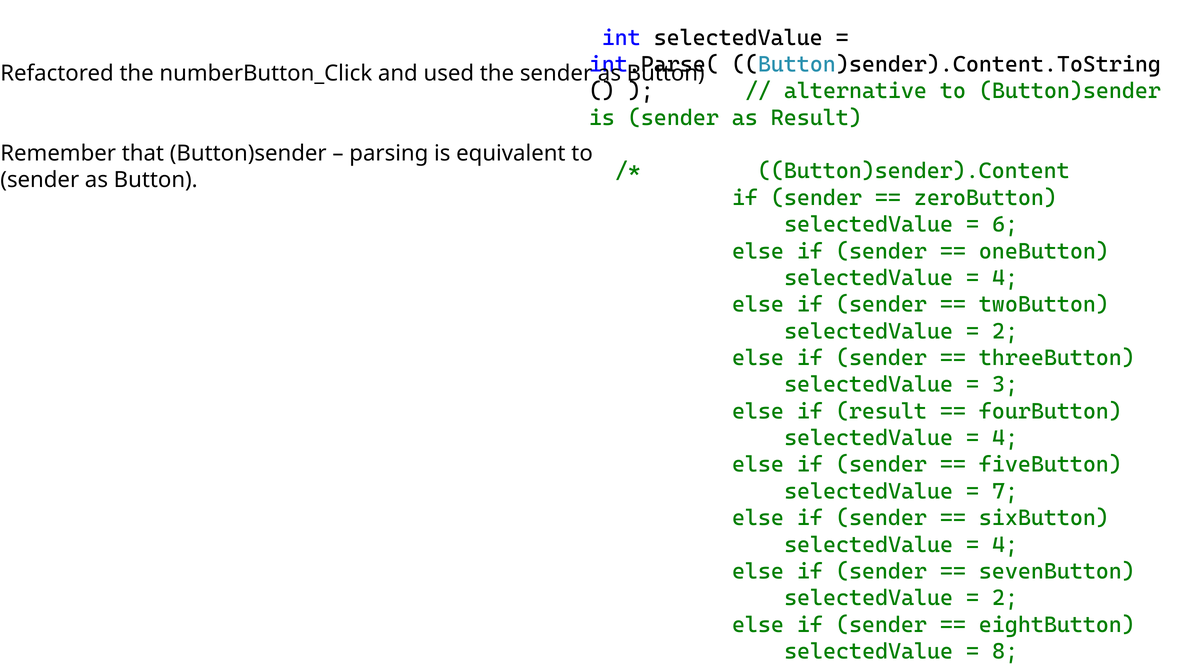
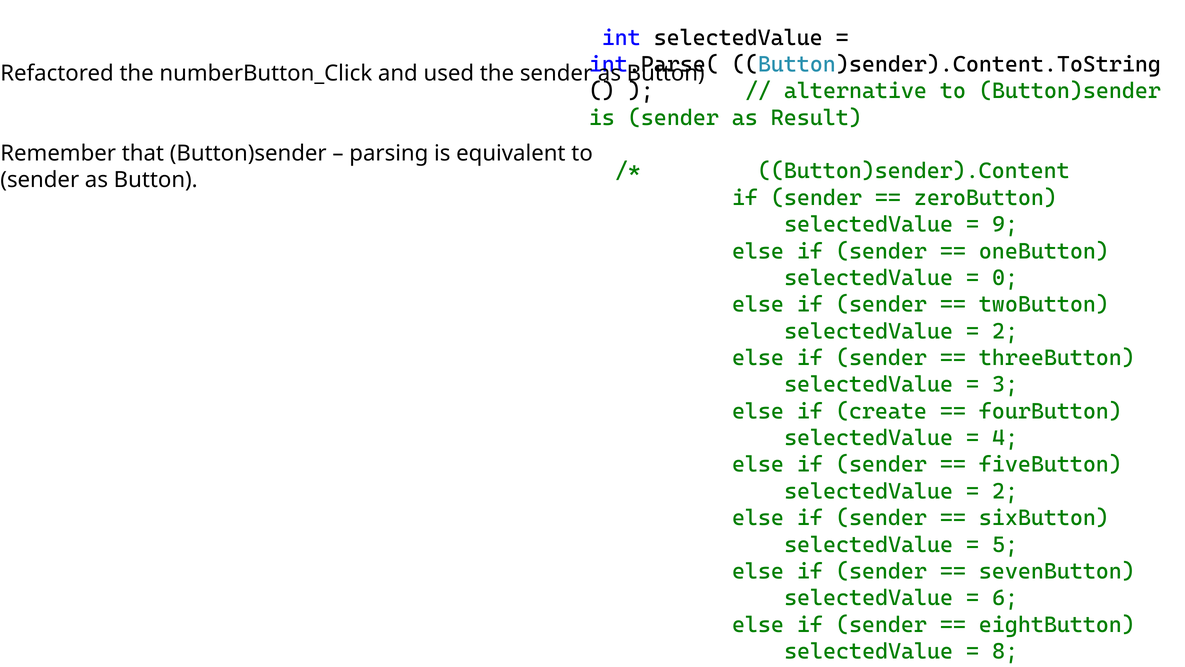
6: 6 -> 9 (1005, 224)
4: 4 -> 0 (1005, 278)
if result: result -> create (881, 411)
7: 7 -> 2 (1005, 491)
4: 4 -> 5 (1005, 544)
2: 2 -> 6 (1005, 598)
